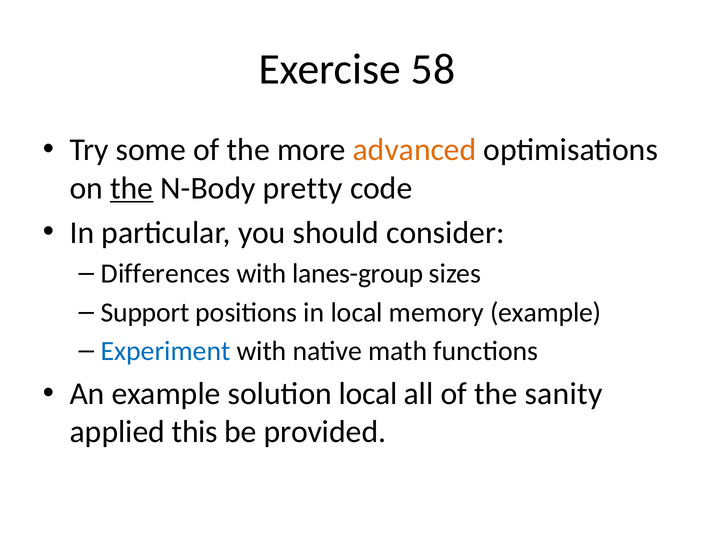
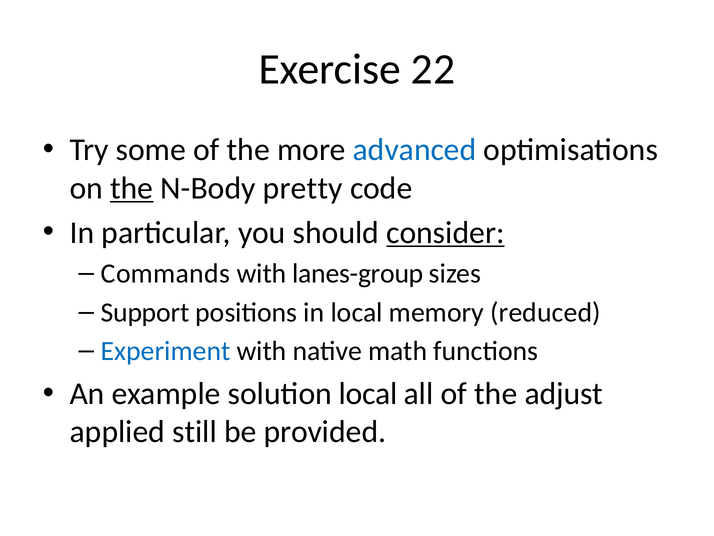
58: 58 -> 22 (433, 69)
advanced colour: orange -> blue (415, 150)
consider underline: none -> present (445, 232)
Differences: Differences -> Commands (165, 273)
memory example: example -> reduced (545, 312)
sanity: sanity -> adjust (564, 393)
this: this -> still (195, 431)
